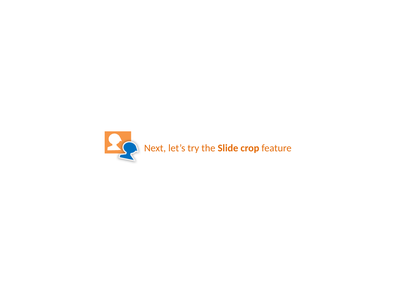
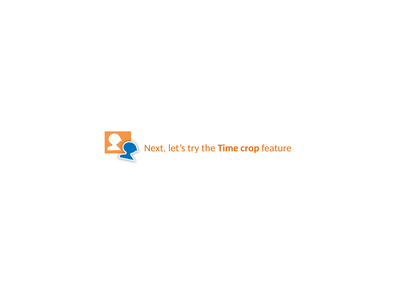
Slide: Slide -> Time (228, 148)
